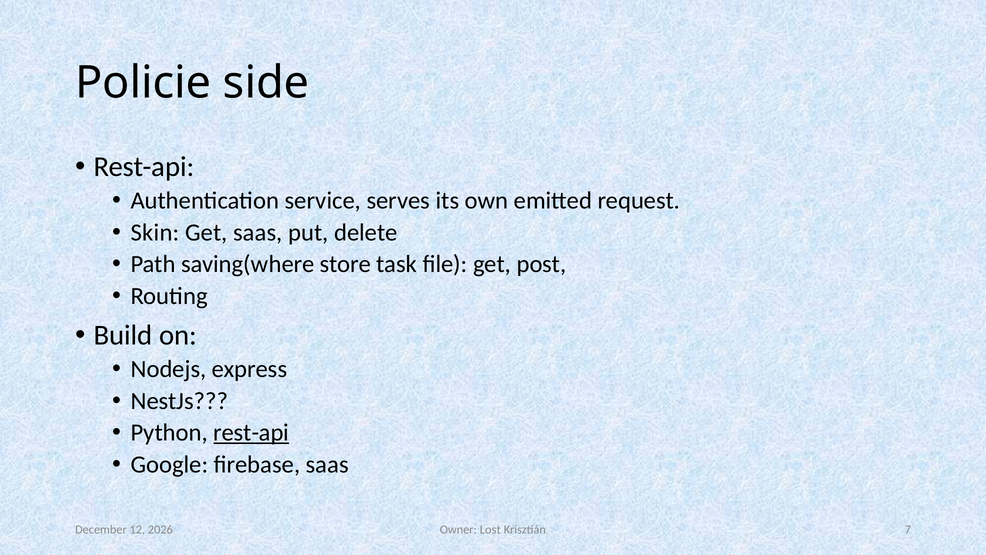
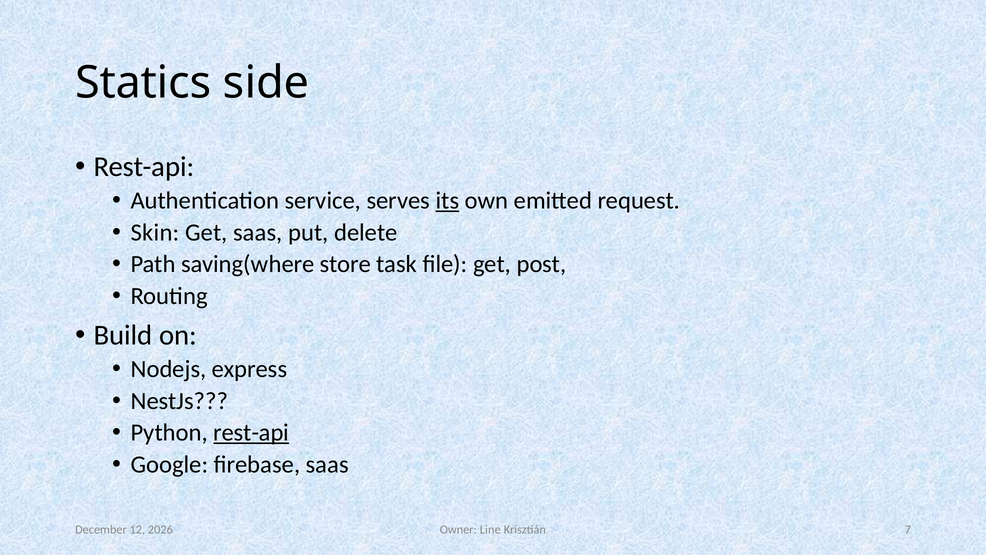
Policie: Policie -> Statics (143, 83)
its underline: none -> present (447, 201)
Lost: Lost -> Line (490, 530)
